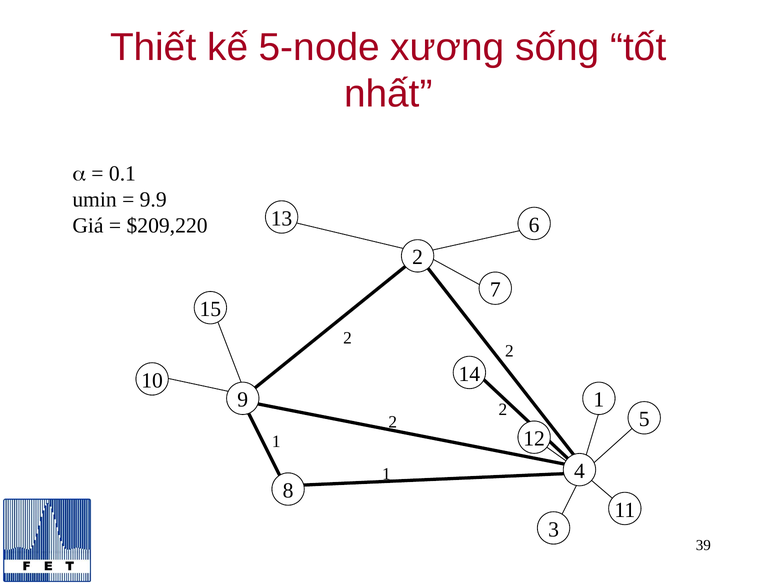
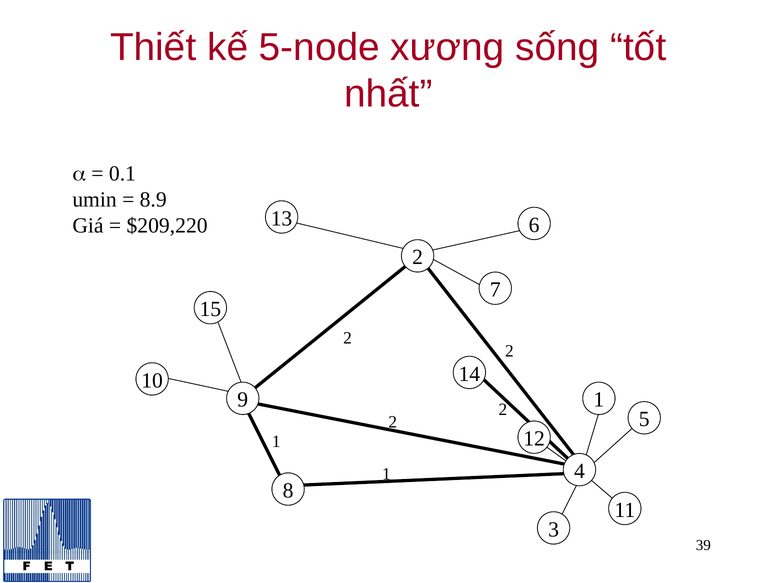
9.9: 9.9 -> 8.9 (153, 200)
